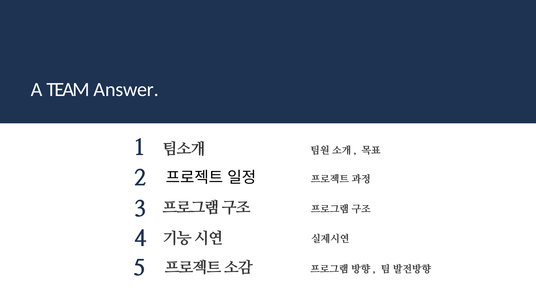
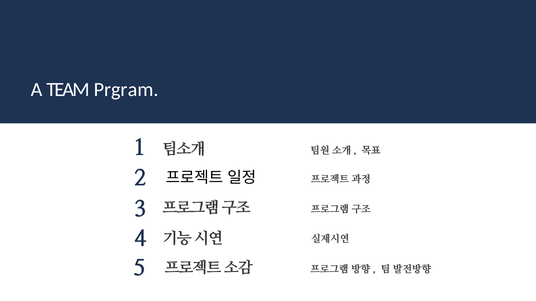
Answer: Answer -> Prgram (126, 90)
